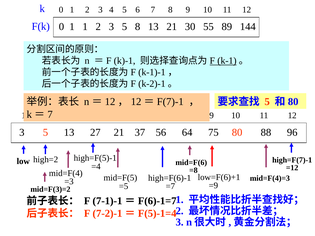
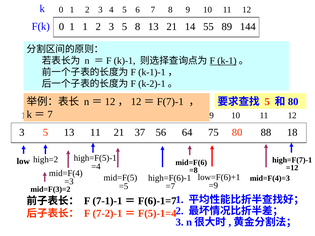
30: 30 -> 14 (190, 27)
13 27: 27 -> 11 (95, 132)
96: 96 -> 18 (292, 132)
